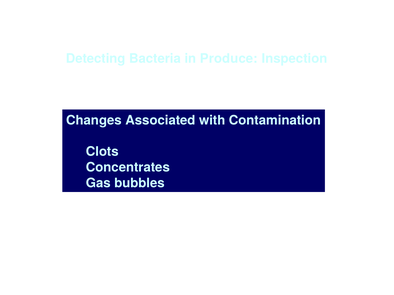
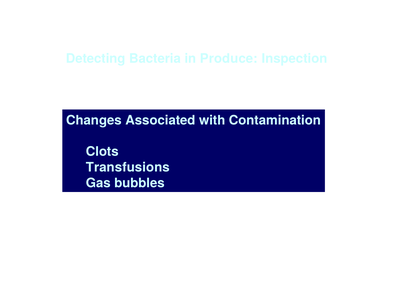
Concentrates: Concentrates -> Transfusions (128, 168)
